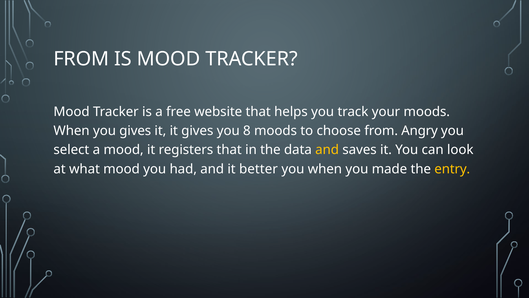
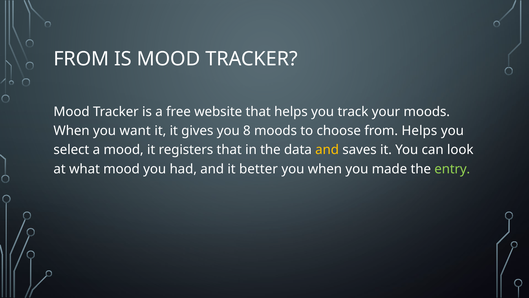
you gives: gives -> want (135, 131)
from Angry: Angry -> Helps (419, 131)
entry colour: yellow -> light green (452, 169)
